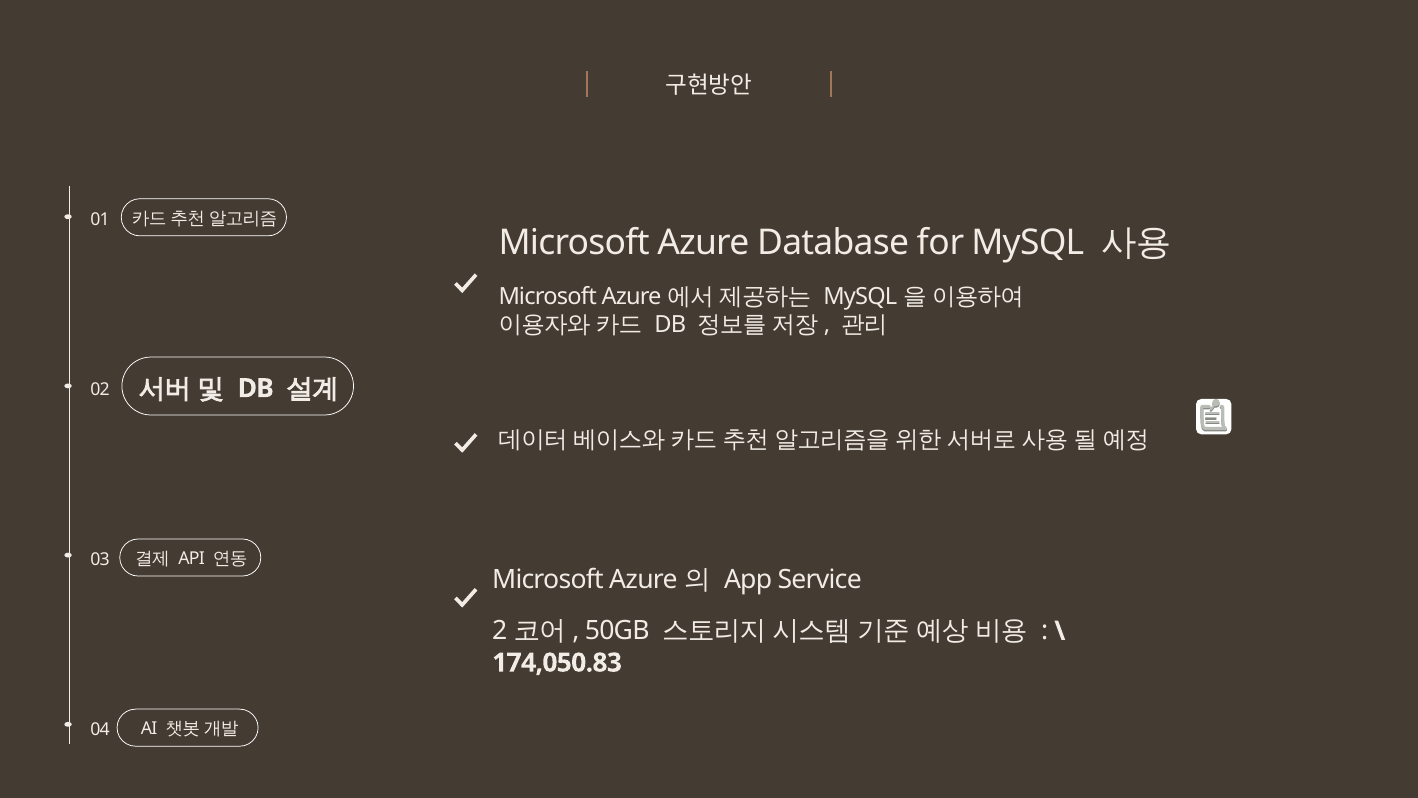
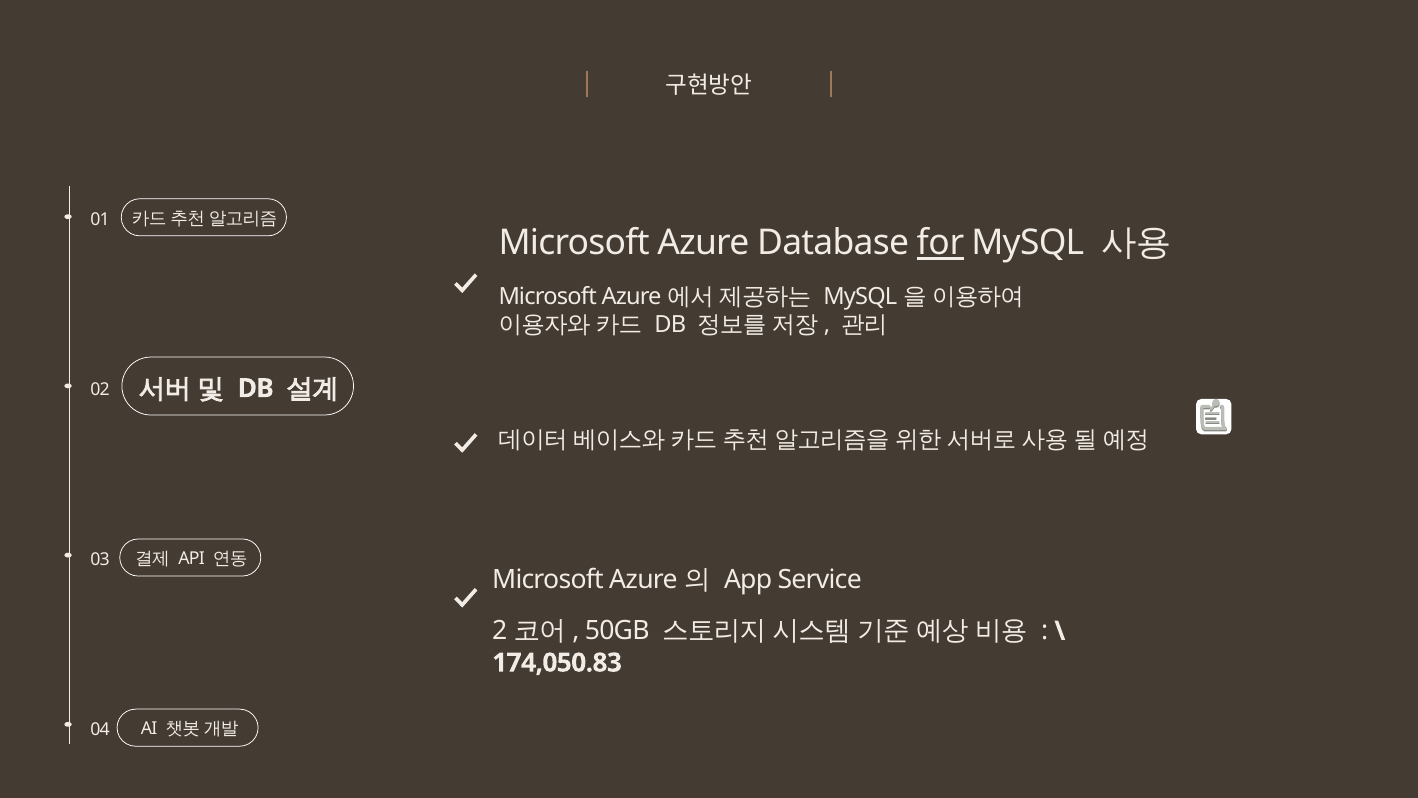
for underline: none -> present (940, 243)
